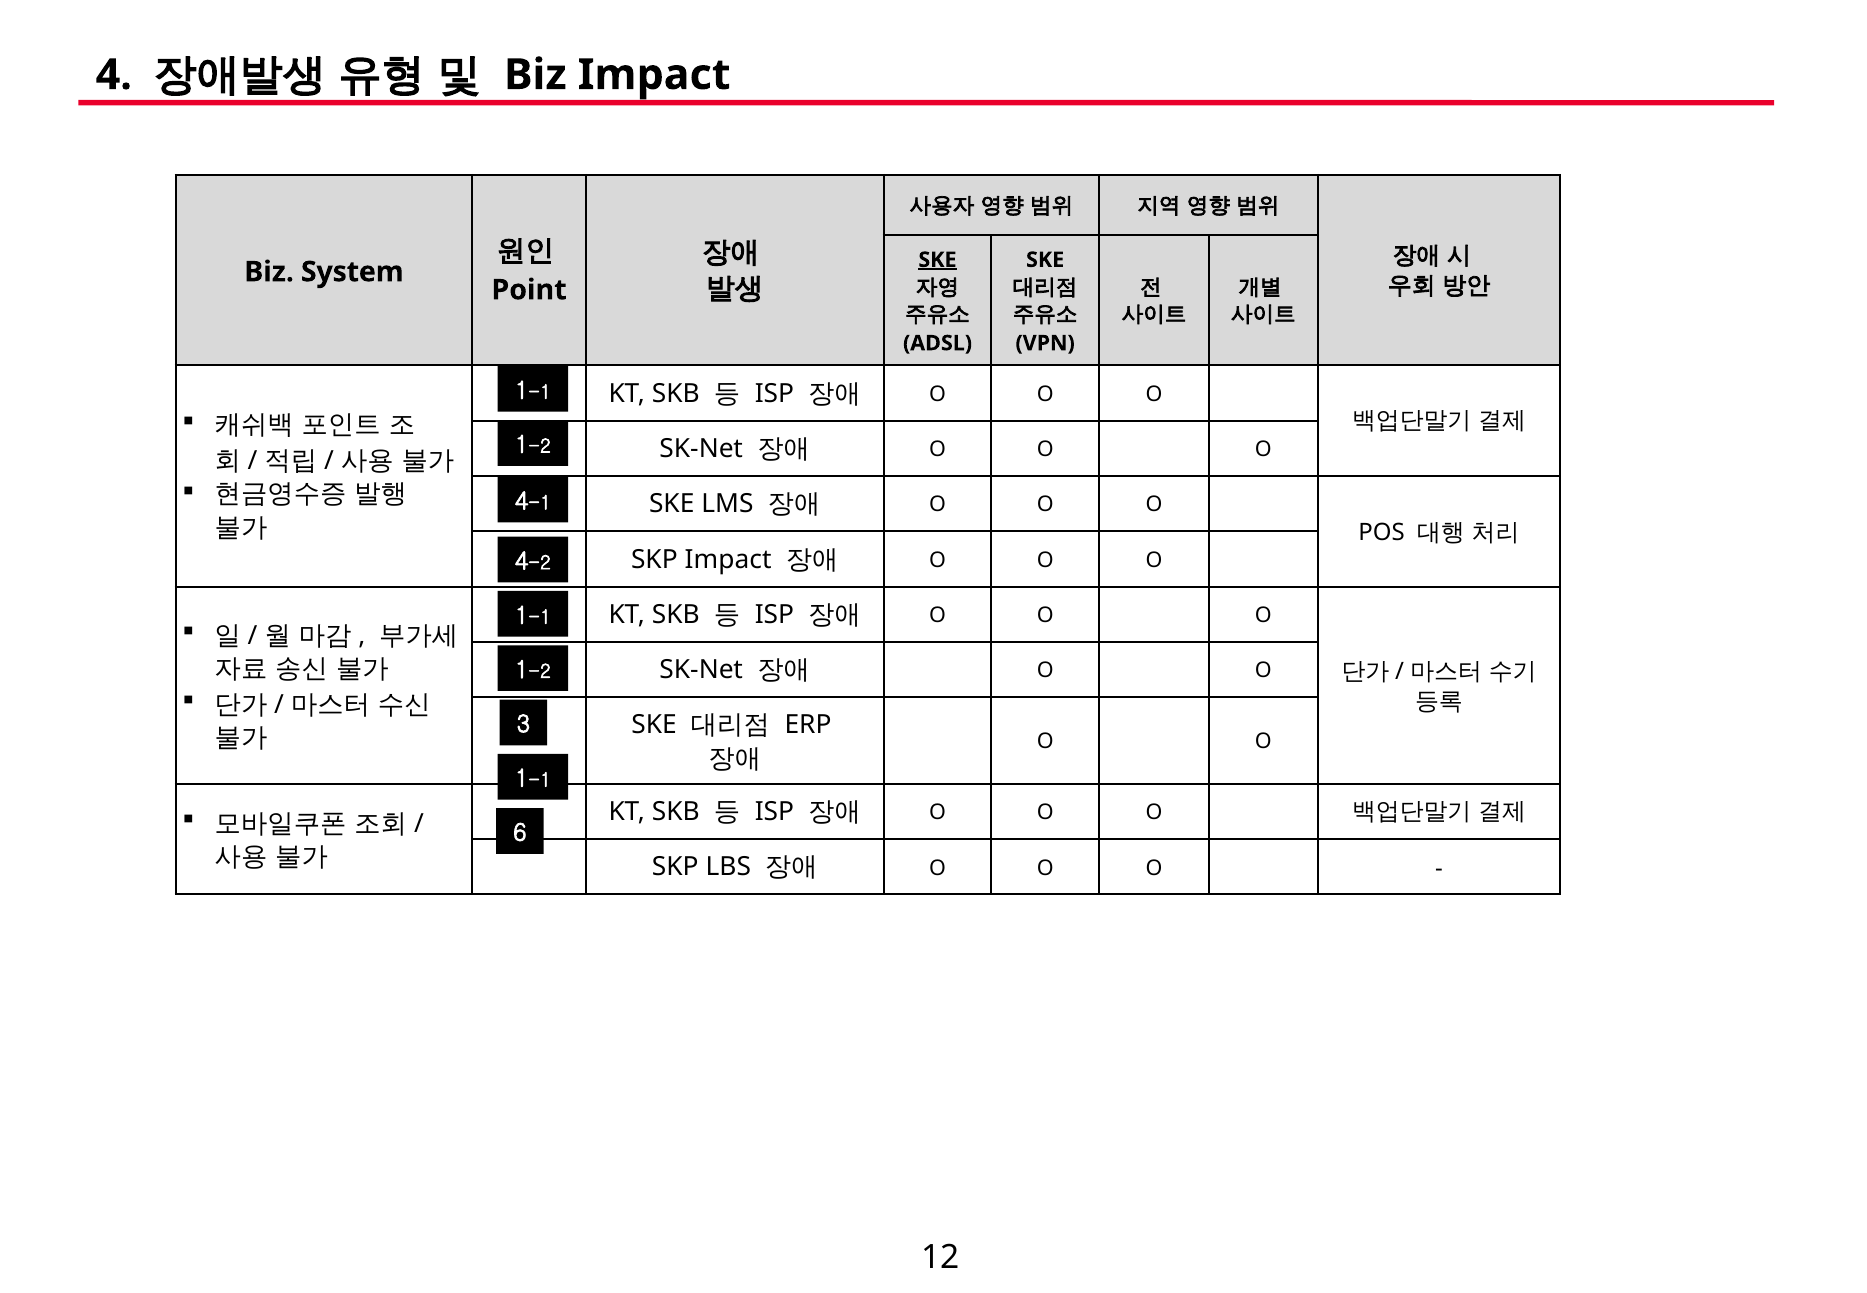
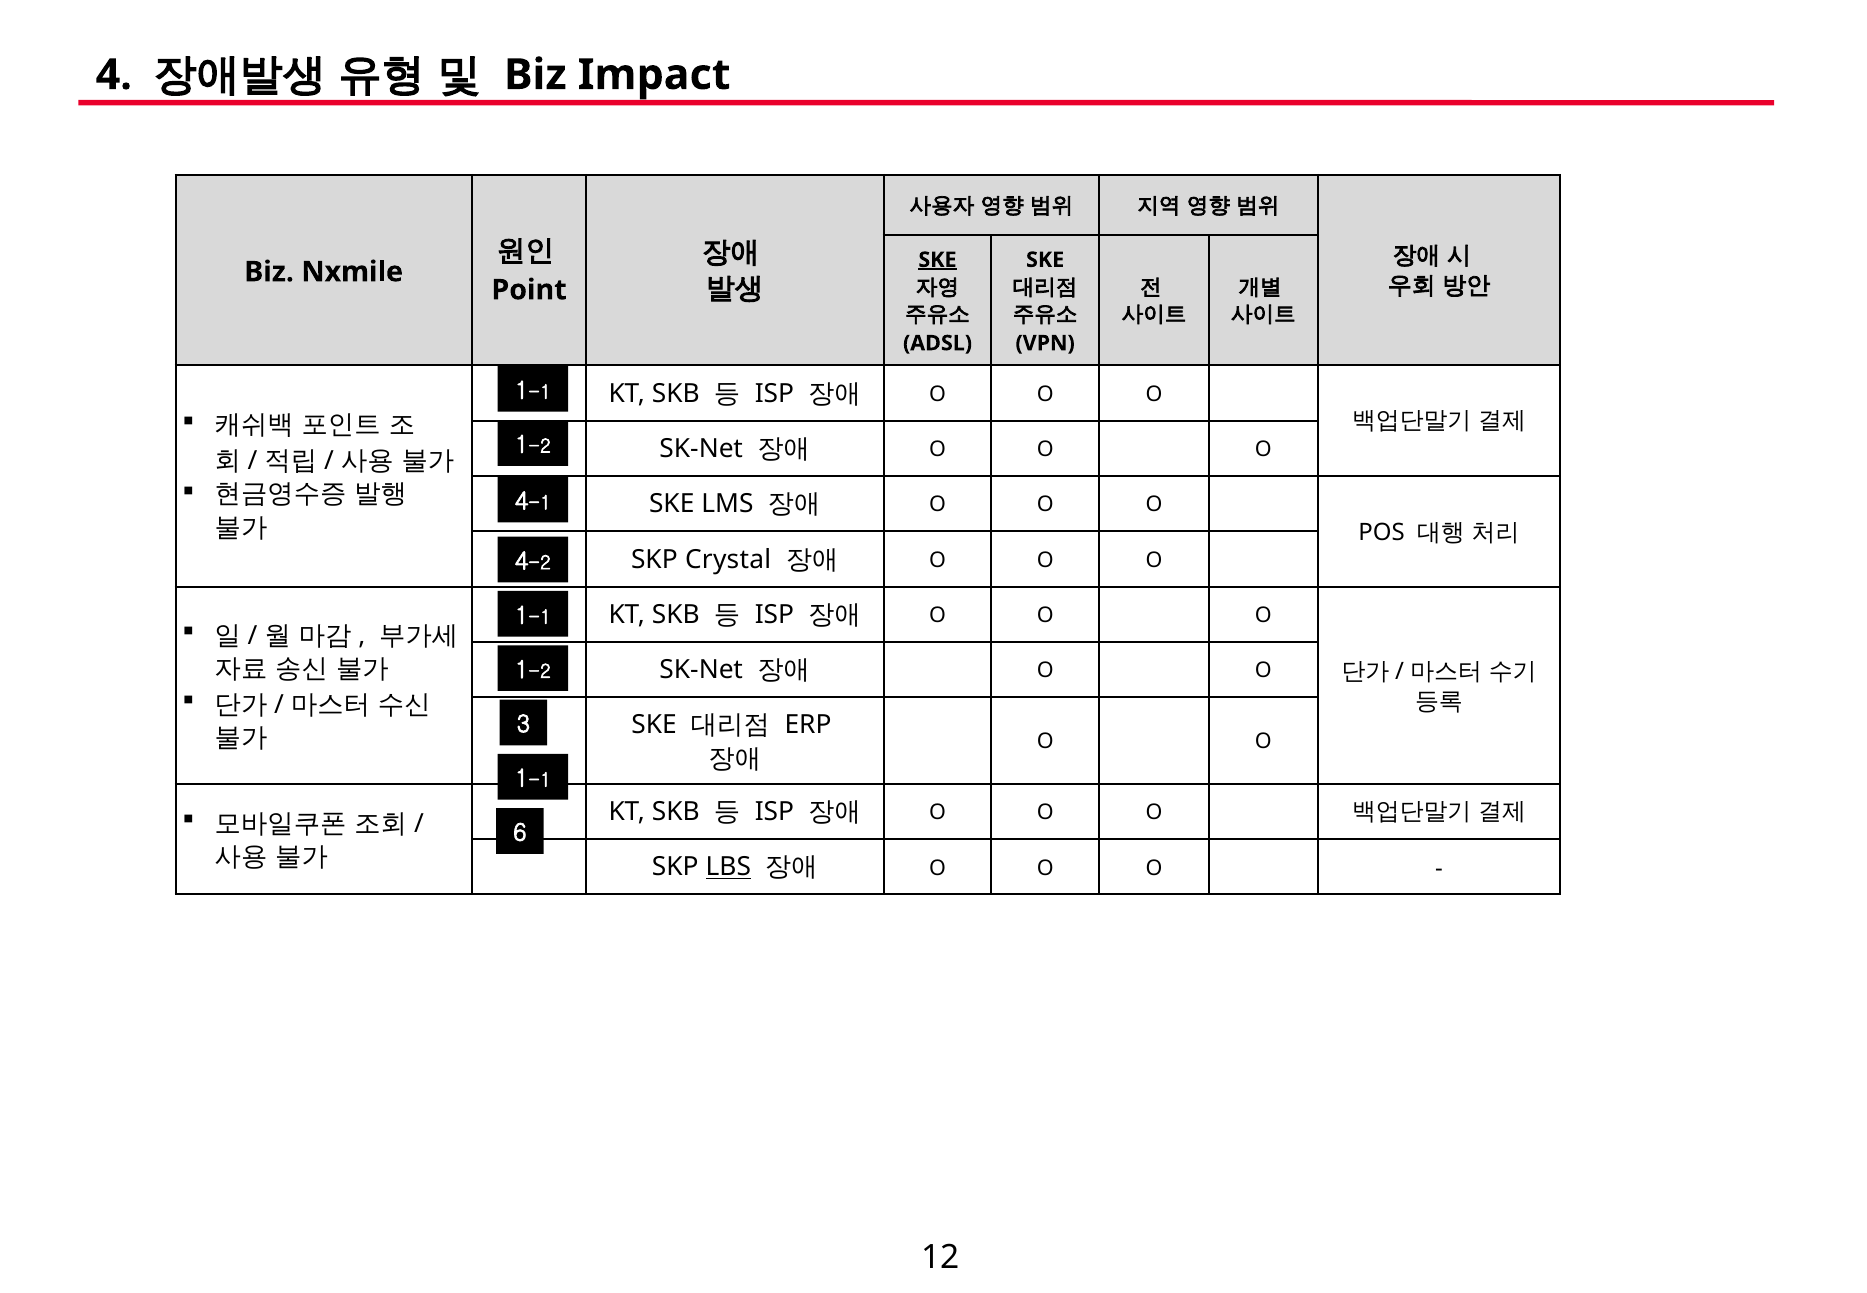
System: System -> Nxmile (352, 272)
SKP Impact: Impact -> Crystal (728, 559)
LBS underline: none -> present (728, 867)
